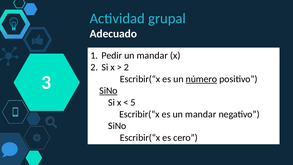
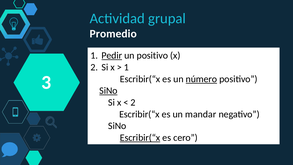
Adecuado: Adecuado -> Promedio (113, 34)
Pedir underline: none -> present (112, 55)
mandar: mandar -> positivo (152, 55)
2: 2 -> 1 (126, 67)
5: 5 -> 2 (133, 102)
Escribir(“x underline: none -> present (140, 138)
